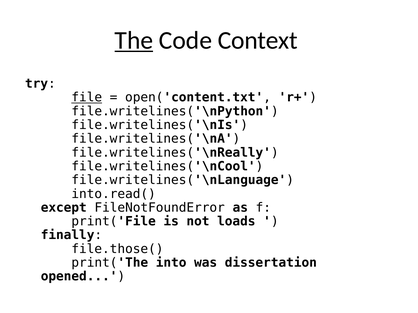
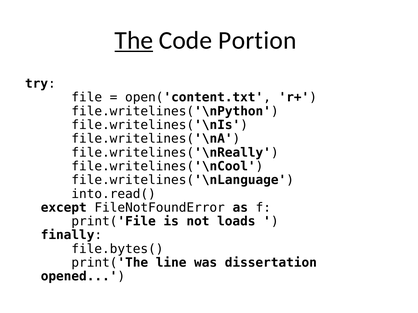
Context: Context -> Portion (257, 40)
file underline: present -> none (87, 98)
file.those(: file.those( -> file.bytes( (117, 249)
into: into -> line (171, 263)
